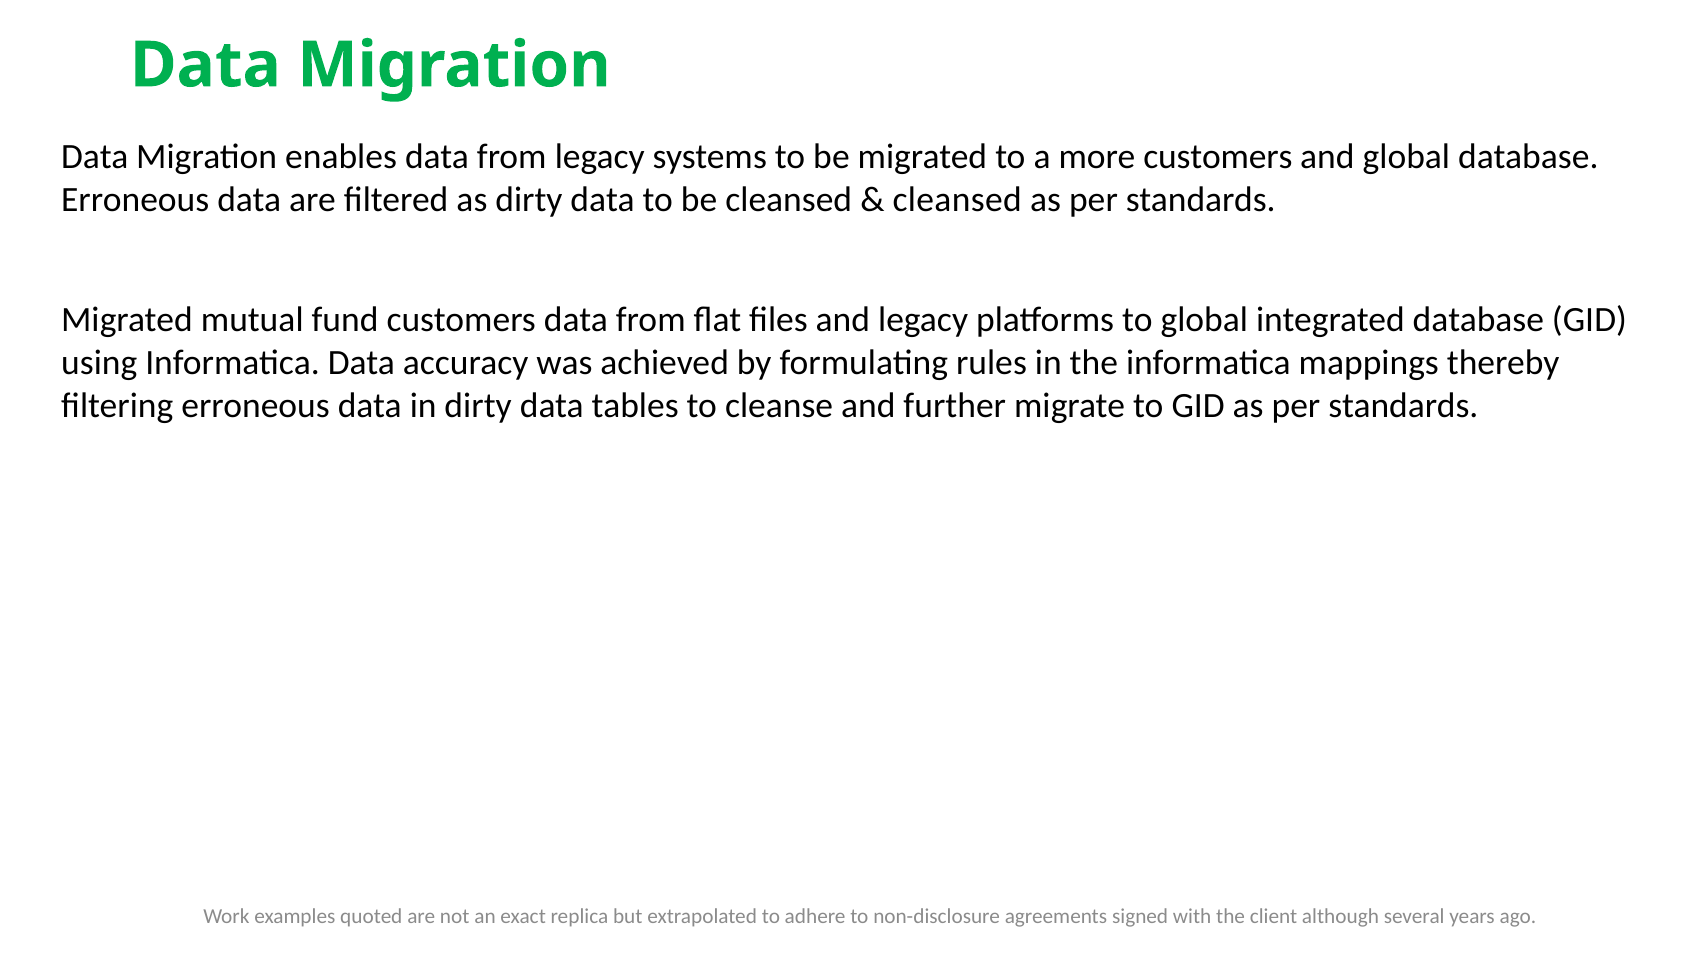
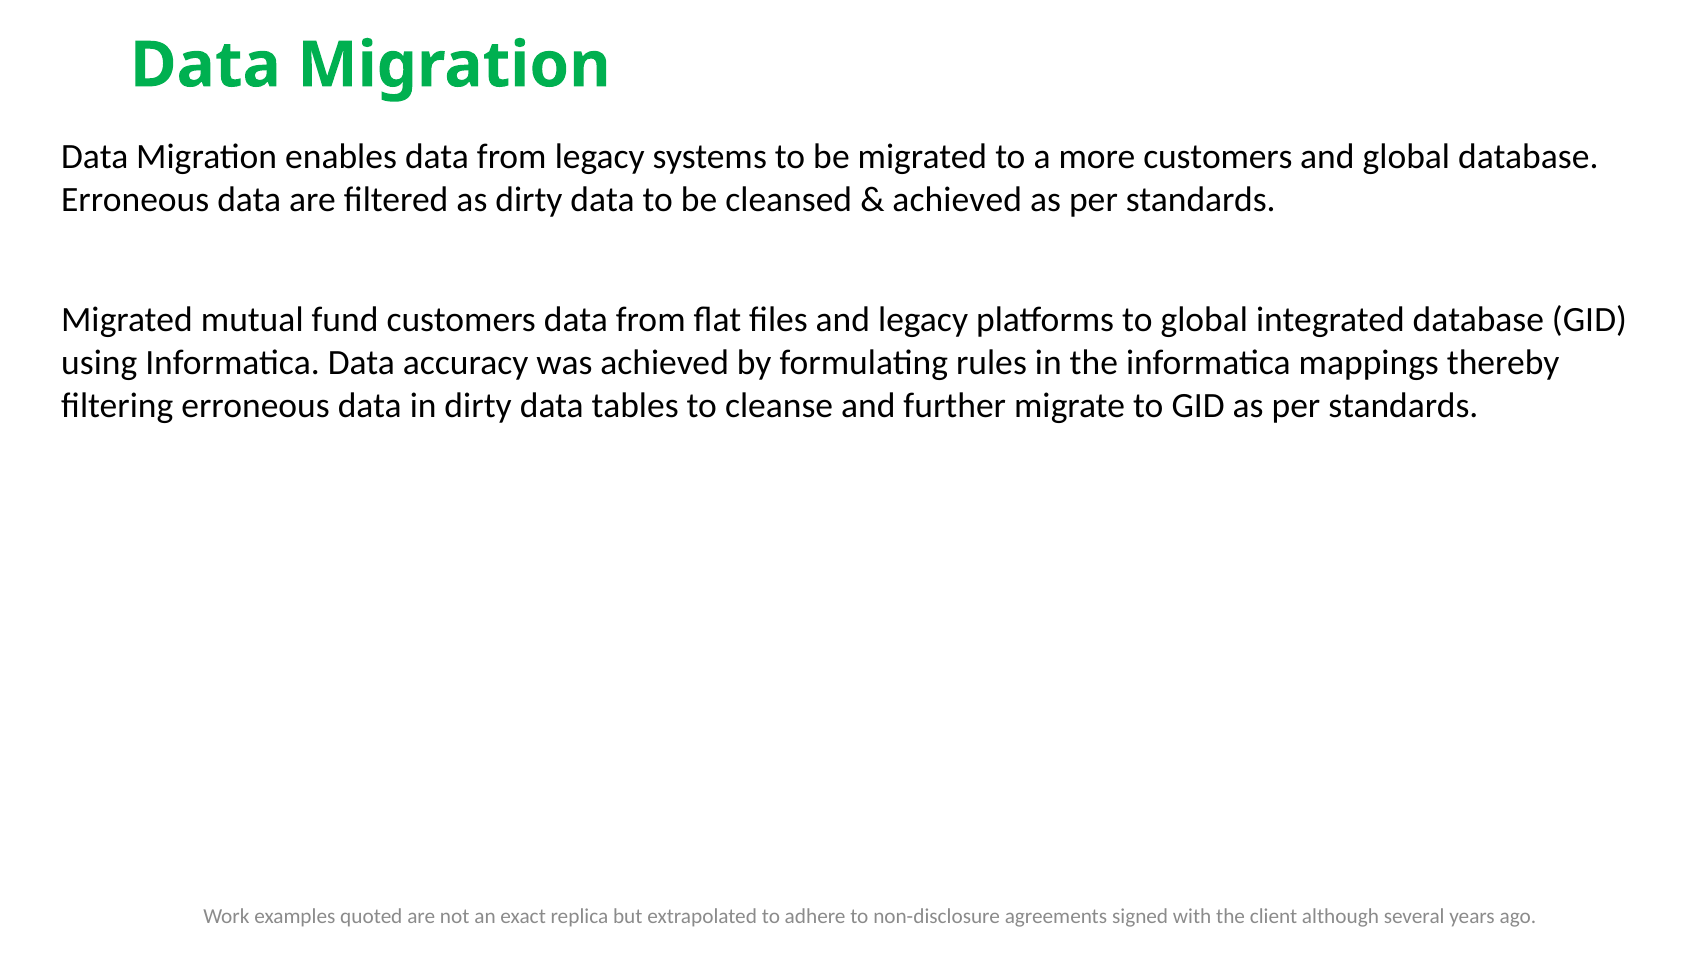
cleansed: cleansed -> achieved (957, 199)
